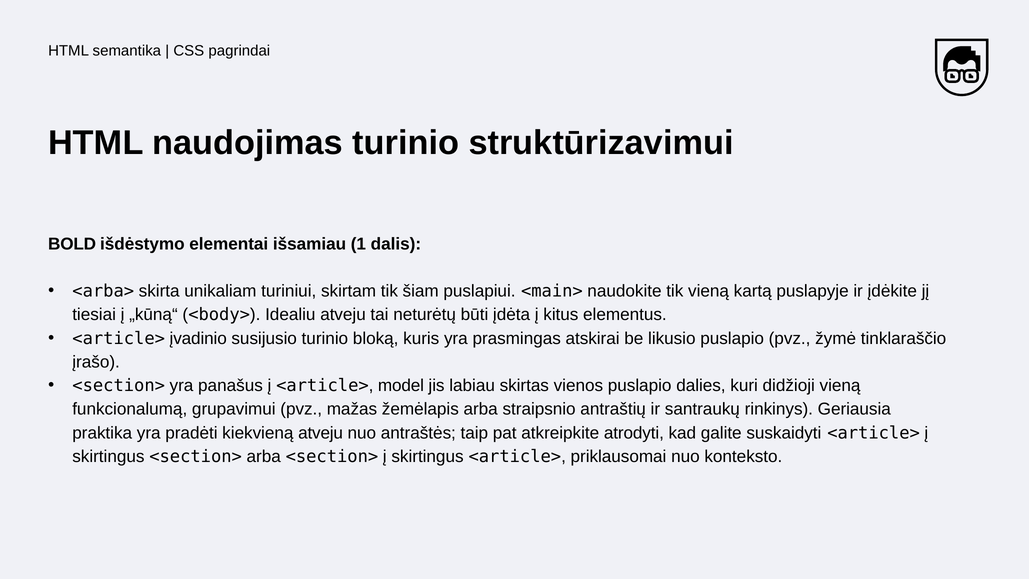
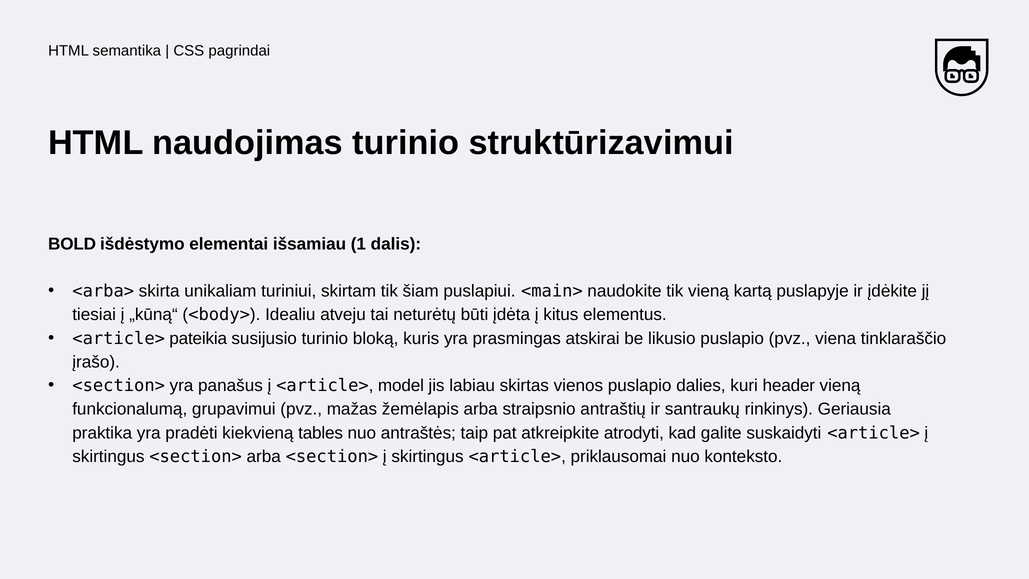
įvadinio: įvadinio -> pateikia (198, 338)
žymė: žymė -> viena (836, 338)
didžioji: didžioji -> header (789, 386)
kiekvieną atveju: atveju -> tables (321, 433)
